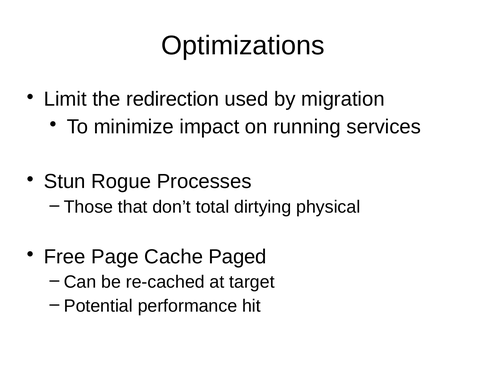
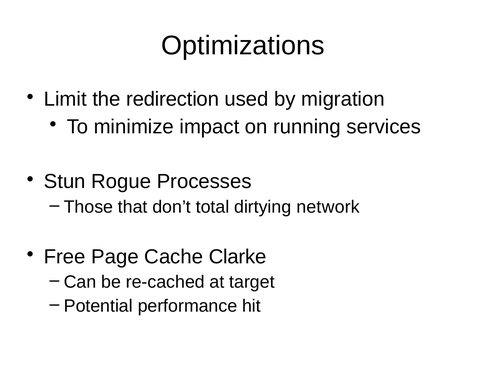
physical: physical -> network (328, 207)
Paged: Paged -> Clarke (238, 256)
